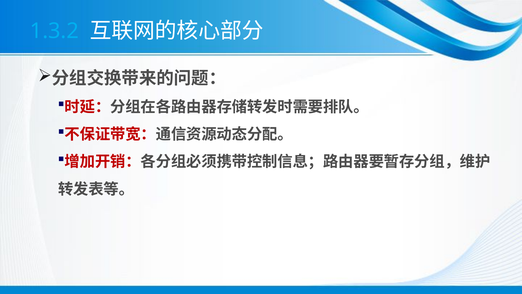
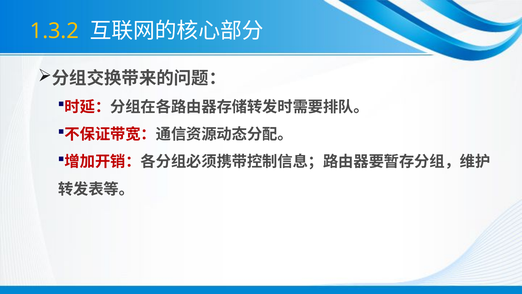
1.3.2 colour: light blue -> yellow (54, 31)
